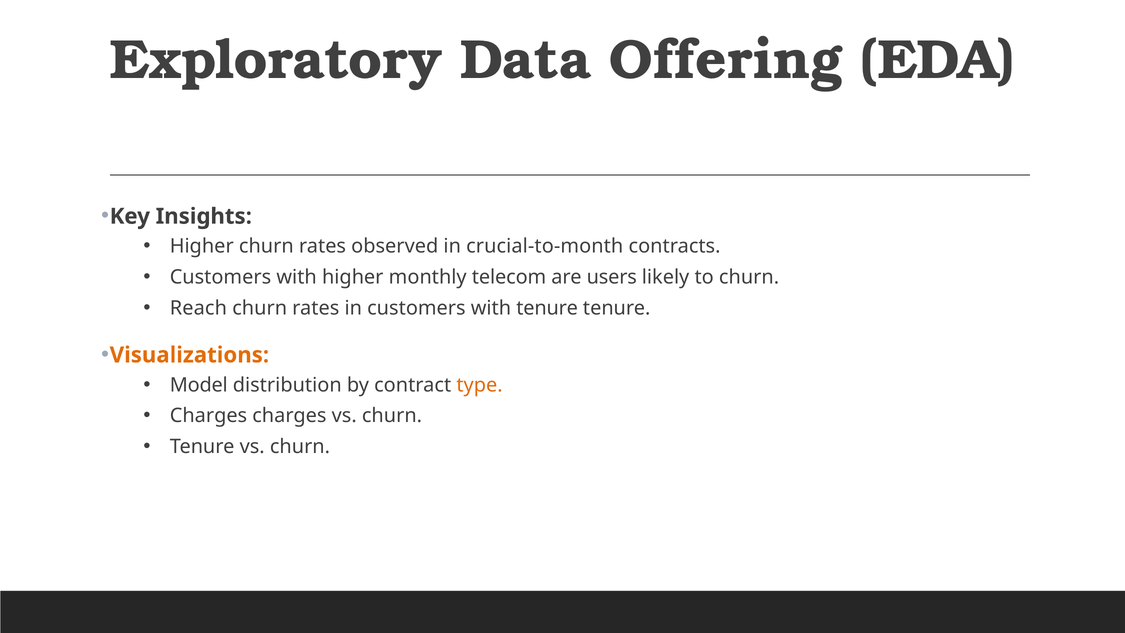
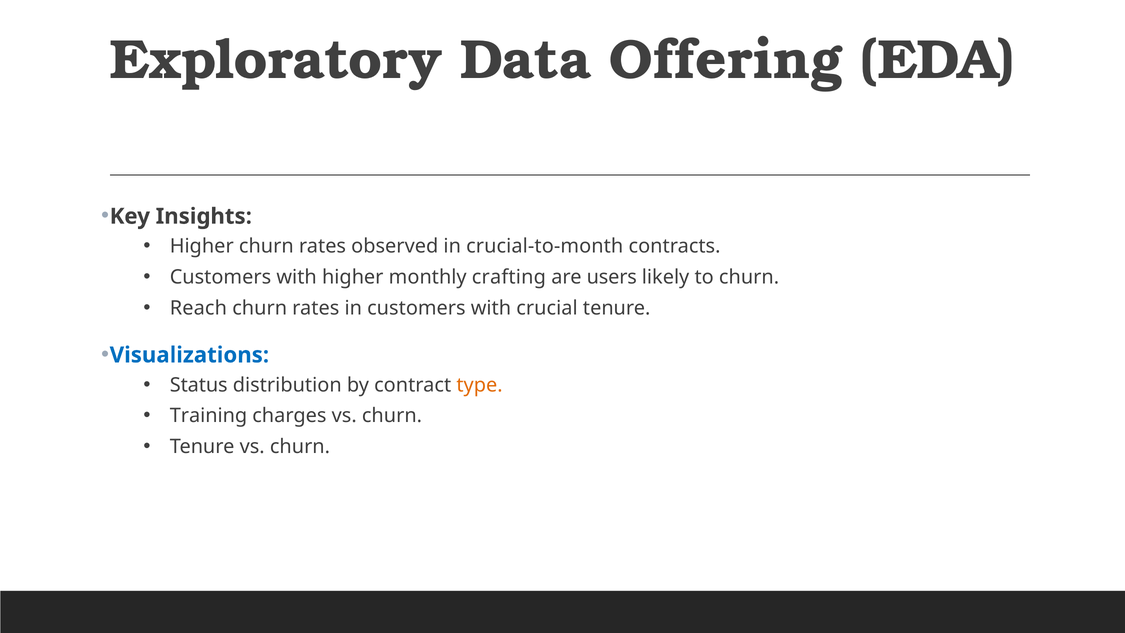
telecom: telecom -> crafting (509, 277)
with tenure: tenure -> crucial (547, 308)
Visualizations colour: orange -> blue (189, 355)
Model: Model -> Status (199, 385)
Charges: Charges -> Training (209, 416)
